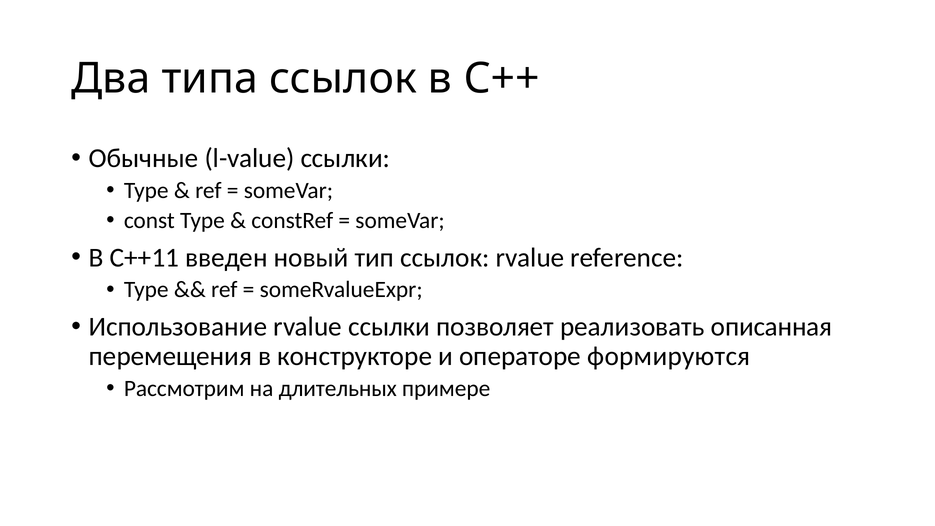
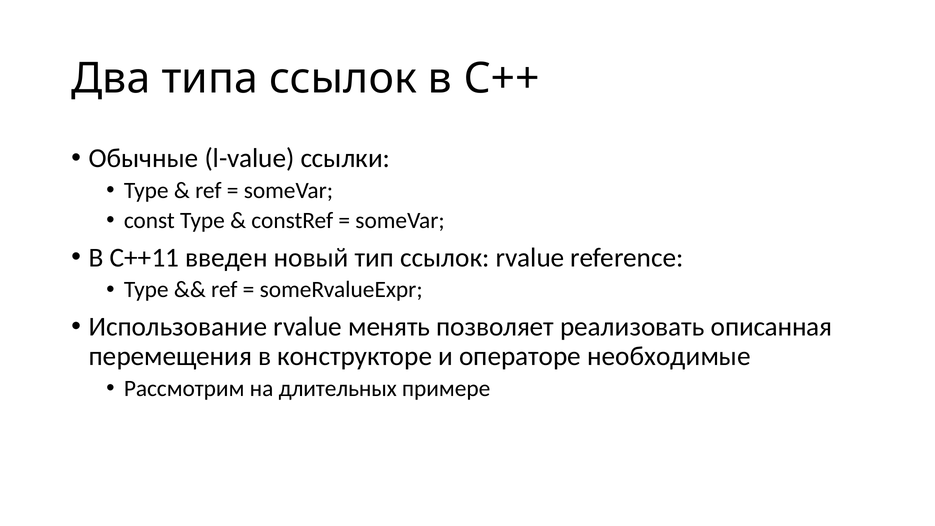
rvalue ссылки: ссылки -> менять (389, 327)
формируются: формируются -> необходимые (669, 356)
